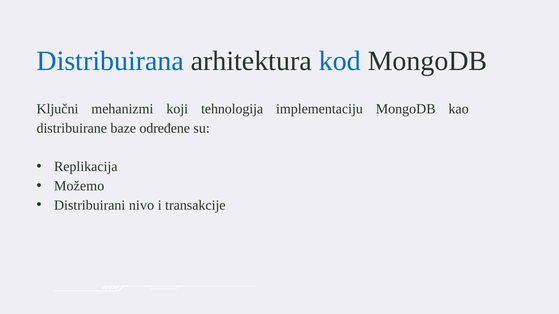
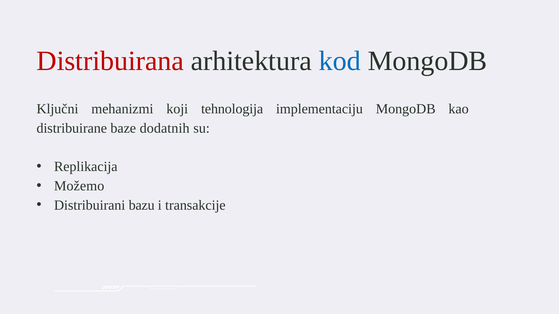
Distribuirana colour: blue -> red (110, 61)
određene: određene -> dodatnih (165, 128)
nivo: nivo -> bazu (142, 205)
